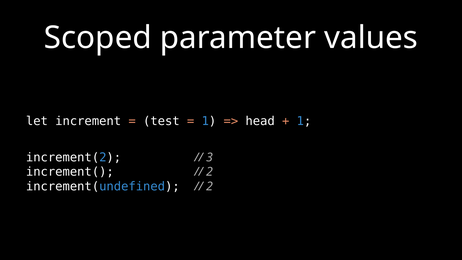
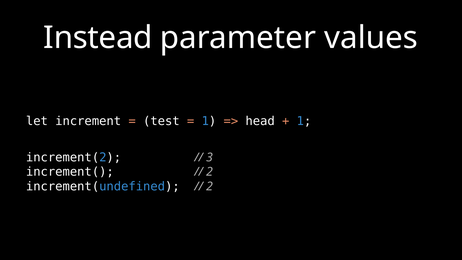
Scoped: Scoped -> Instead (98, 38)
